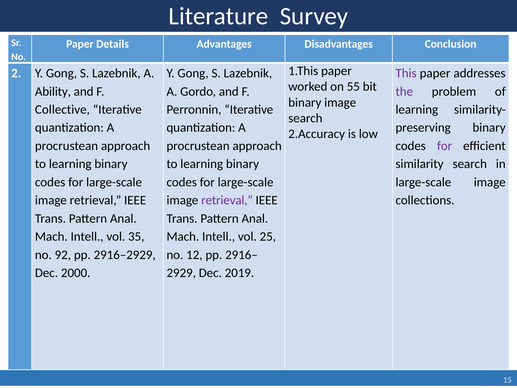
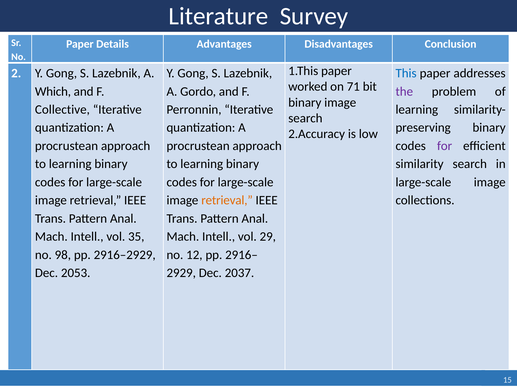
This colour: purple -> blue (406, 73)
55: 55 -> 71 (353, 87)
Ability: Ability -> Which (53, 91)
retrieval colour: purple -> orange (227, 200)
25: 25 -> 29 (268, 236)
92: 92 -> 98 (63, 255)
2000: 2000 -> 2053 (76, 273)
2019: 2019 -> 2037 (239, 273)
